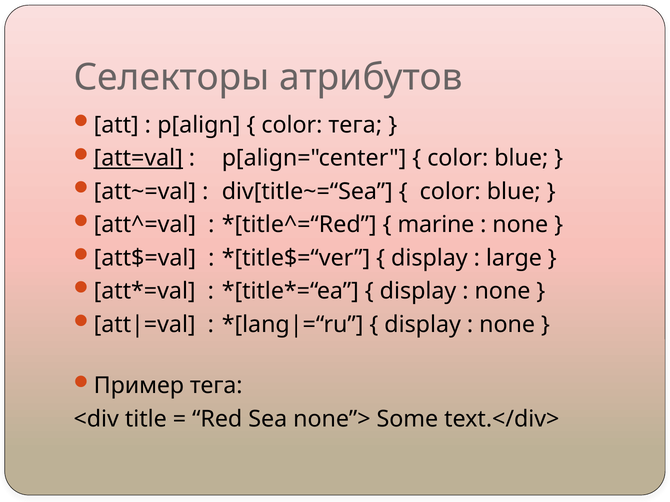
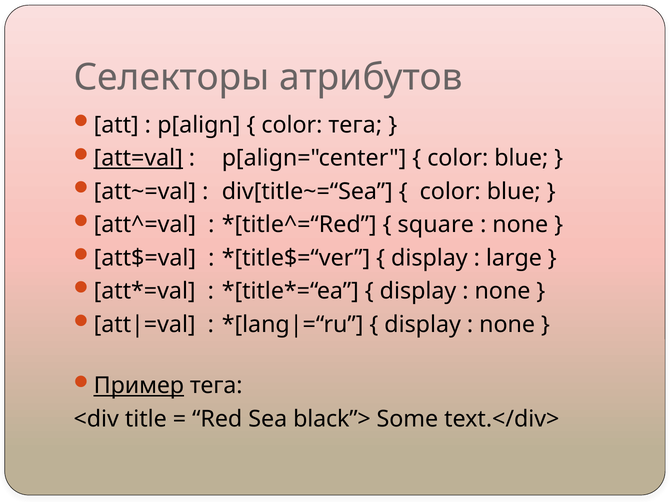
marine: marine -> square (436, 225)
Пример underline: none -> present (139, 386)
none”>: none”> -> black”> (332, 419)
